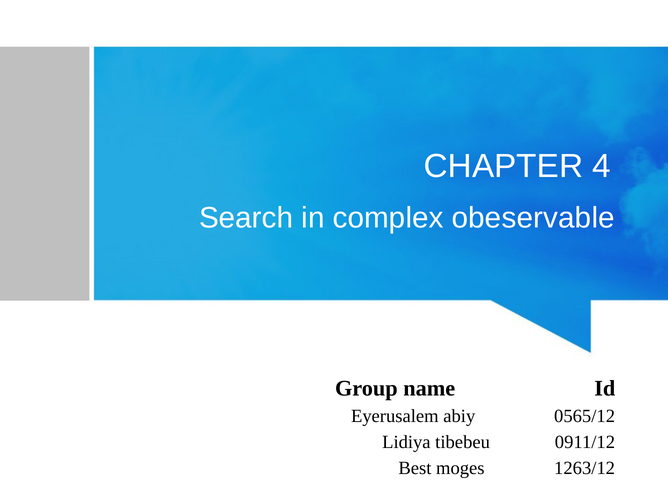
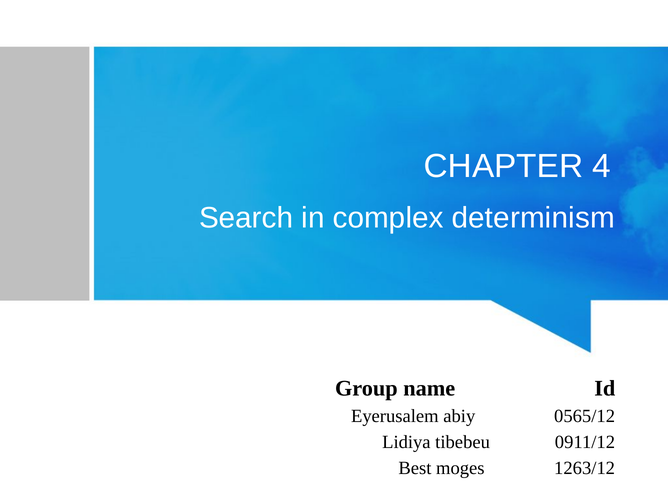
obeservable: obeservable -> determinism (533, 218)
